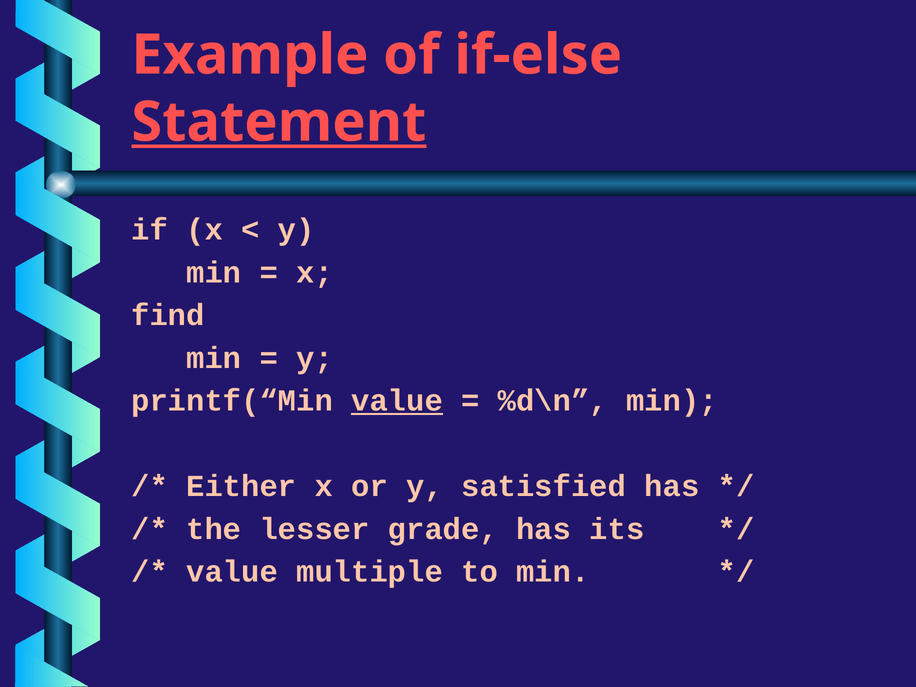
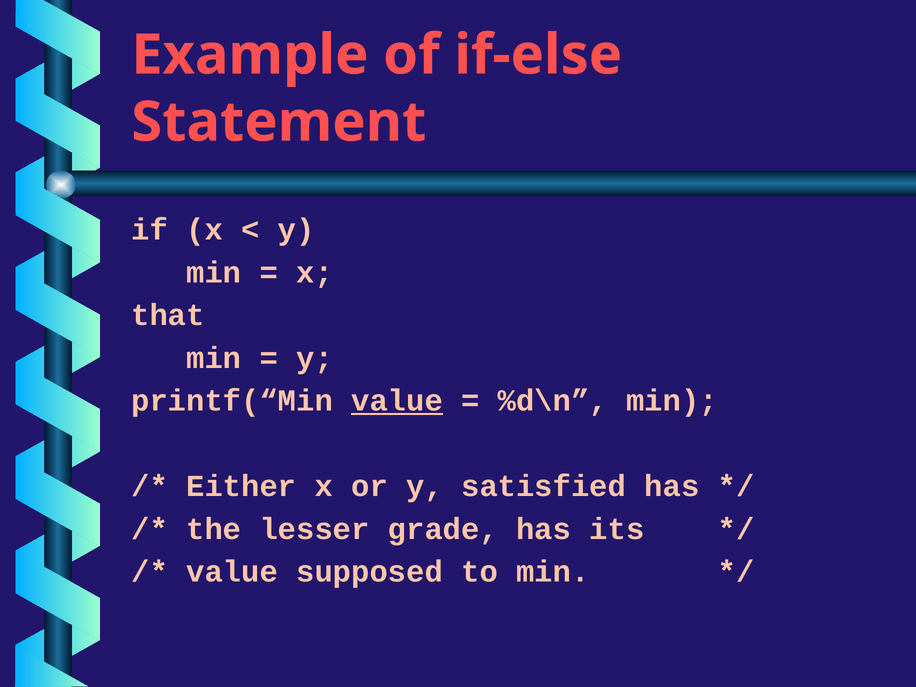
Statement underline: present -> none (279, 122)
find: find -> that (168, 315)
multiple: multiple -> supposed (370, 572)
